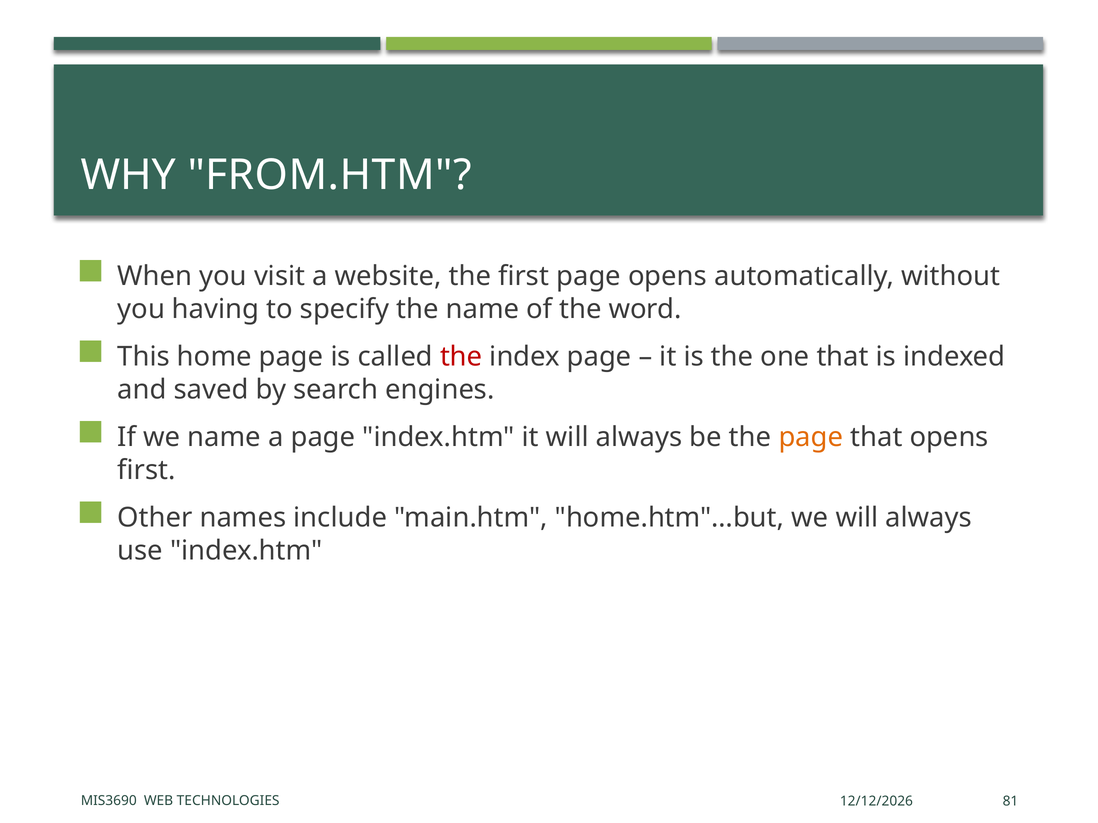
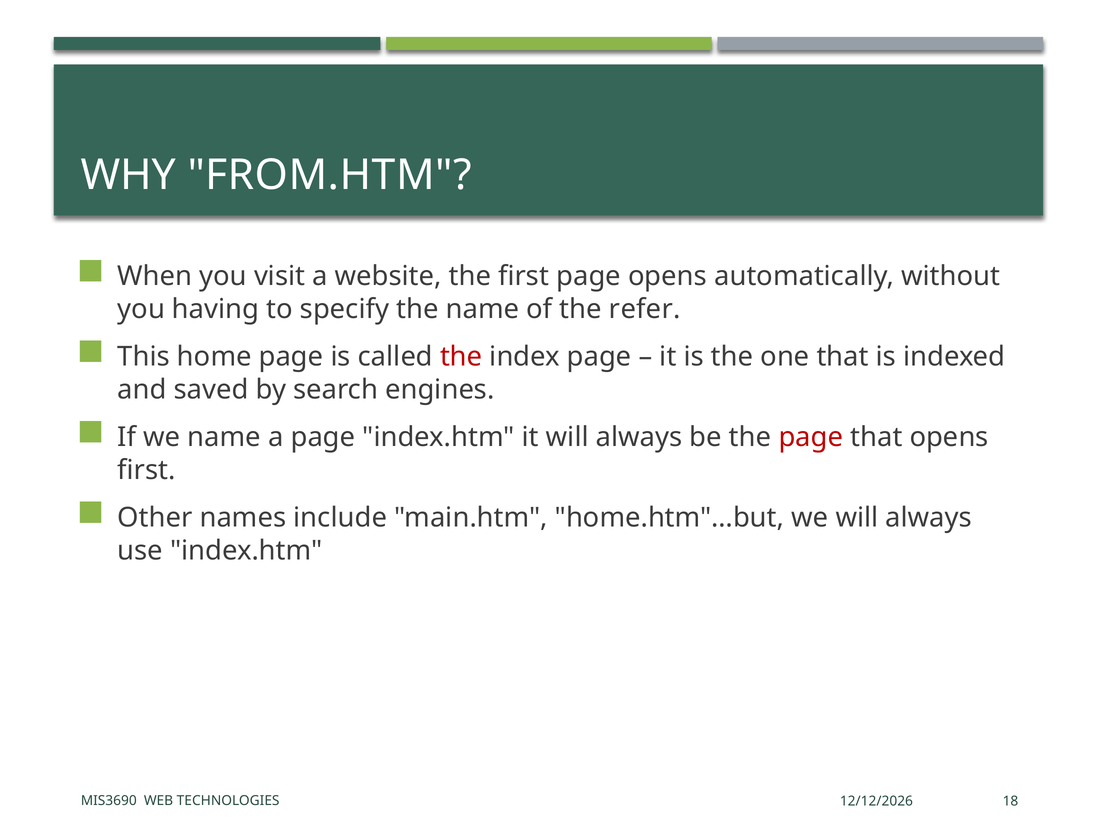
word: word -> refer (645, 309)
page colour: orange -> red (811, 437)
81: 81 -> 18 (1010, 802)
